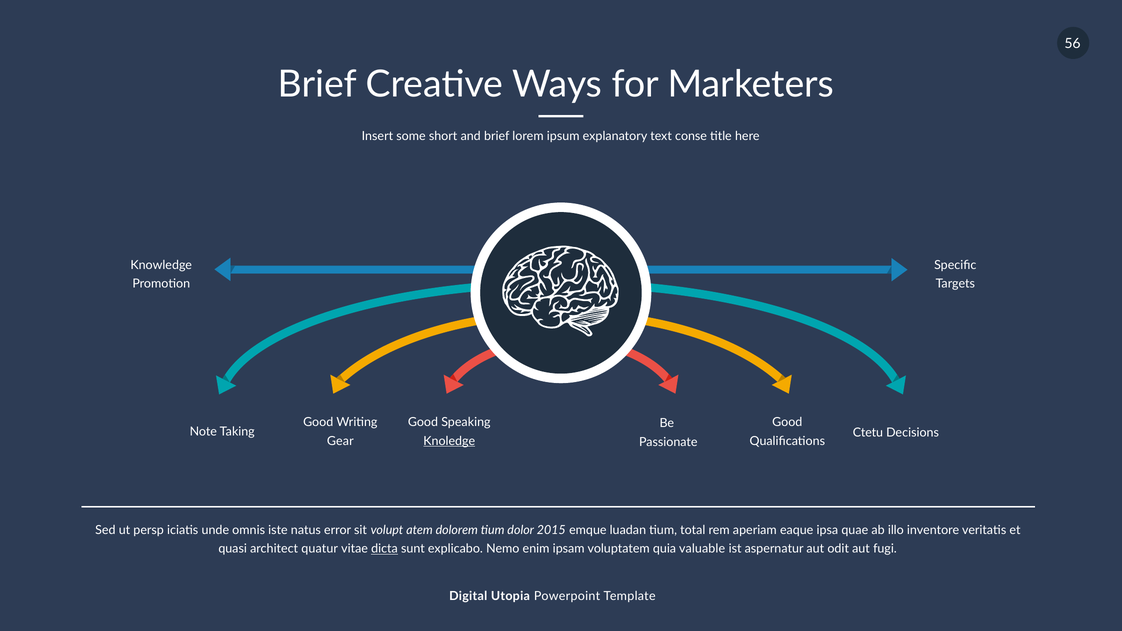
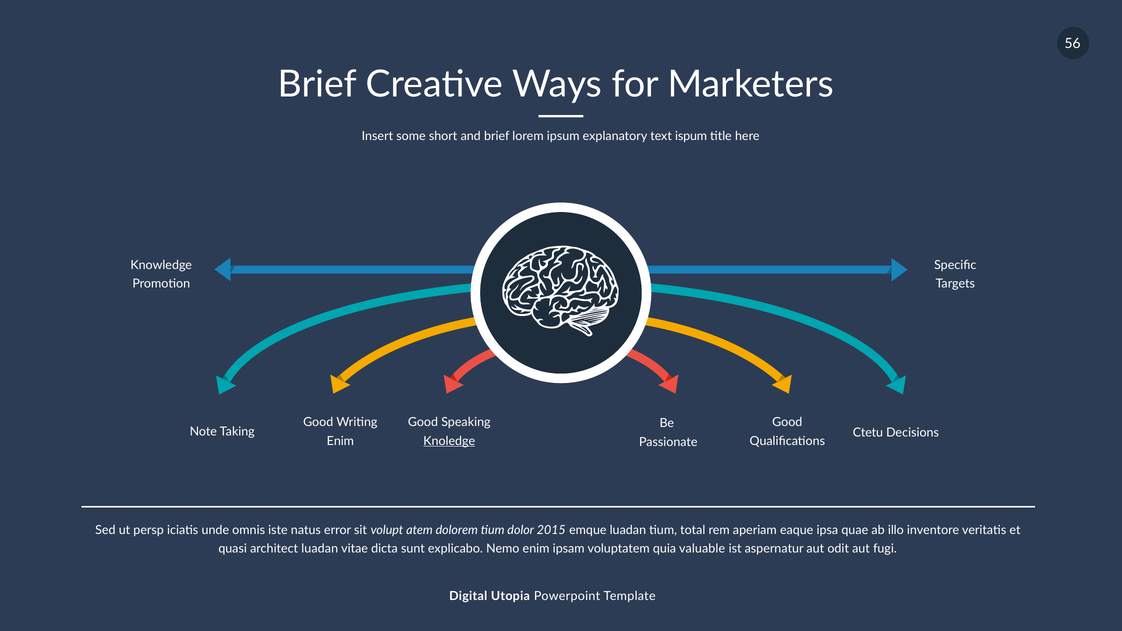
conse: conse -> ispum (691, 136)
Gear: Gear -> Enim (340, 441)
architect quatur: quatur -> luadan (320, 549)
dicta underline: present -> none (384, 549)
